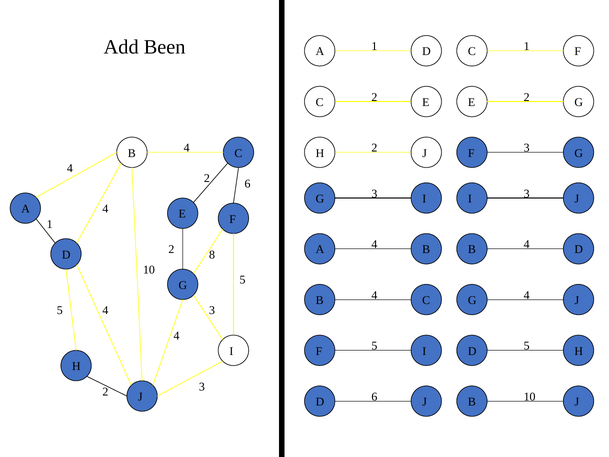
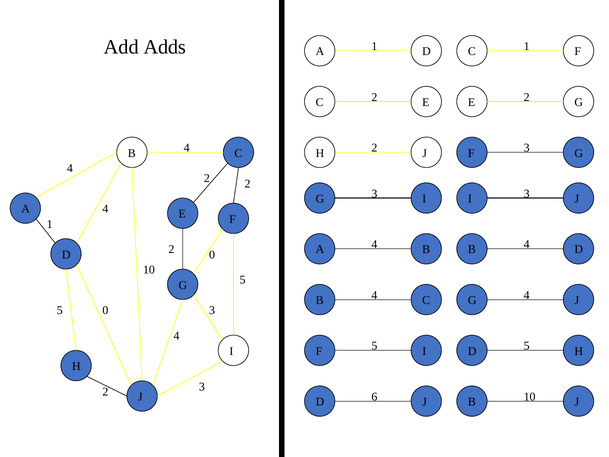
Been: Been -> Adds (165, 47)
2 6: 6 -> 2 (248, 183)
2 8: 8 -> 0 (212, 255)
4: 4 -> 0 (105, 310)
